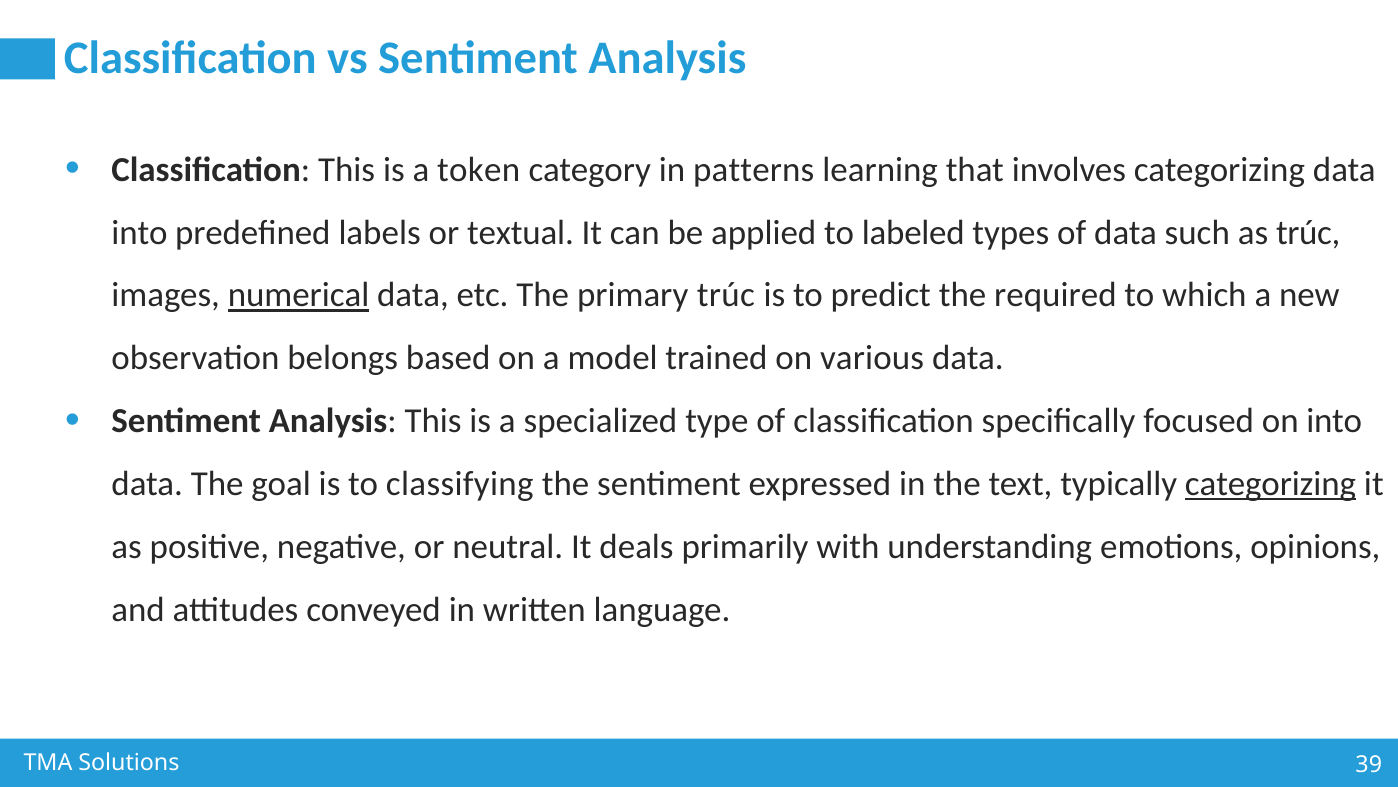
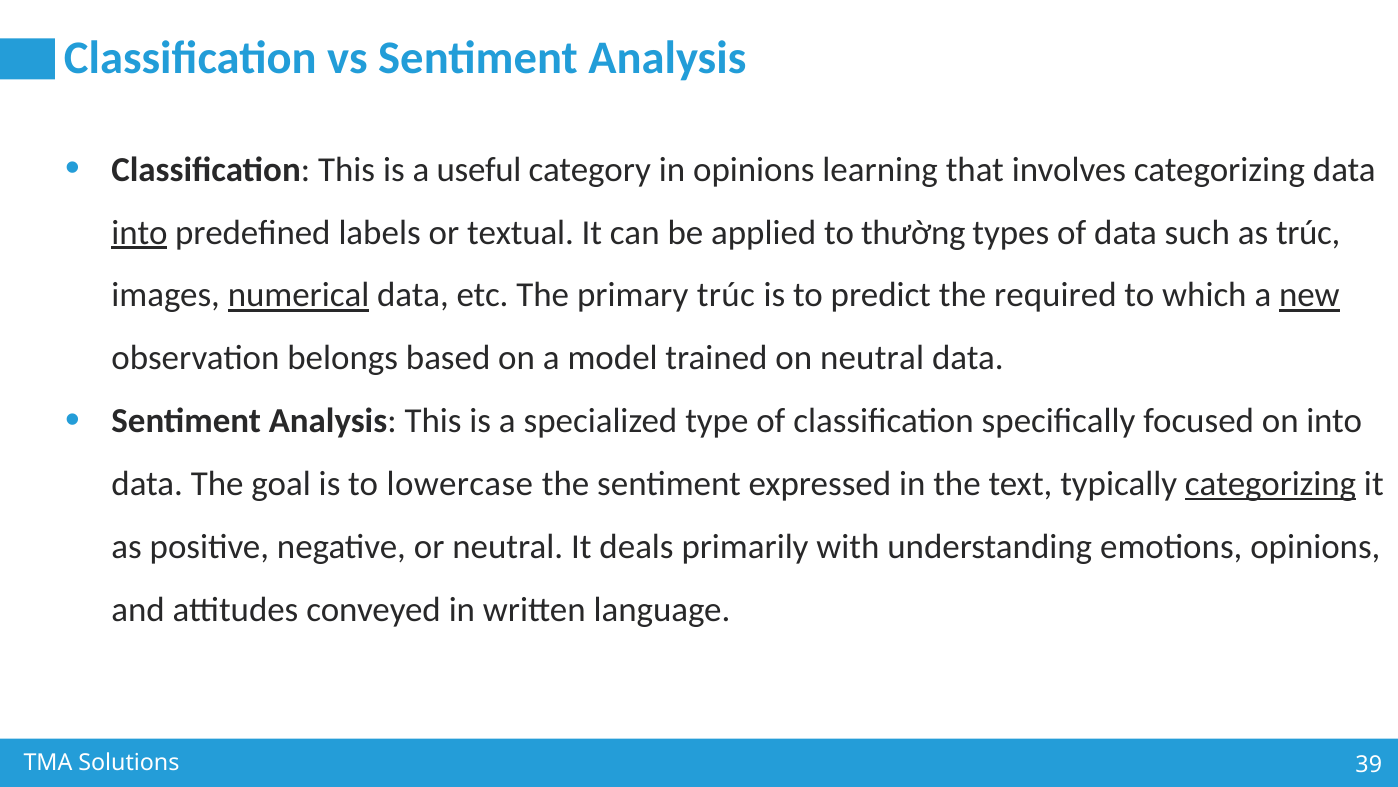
token: token -> useful (479, 169)
in patterns: patterns -> opinions (754, 169)
into underline: none -> present (139, 232)
labeled: labeled -> thường (913, 232)
new underline: none -> present (1309, 295)
on various: various -> neutral (872, 358)
classifying: classifying -> lowercase (460, 484)
